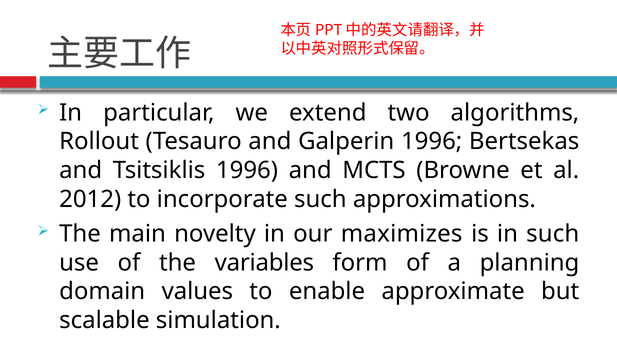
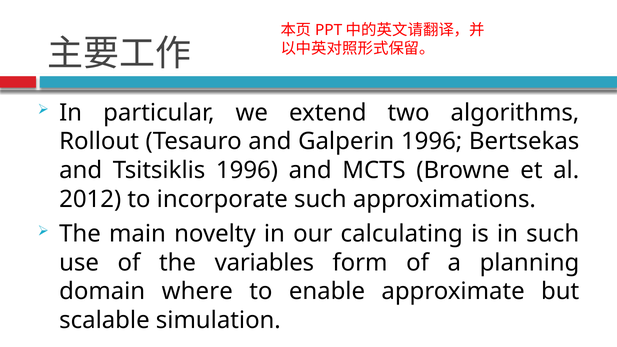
maximizes: maximizes -> calculating (402, 234)
values: values -> where (197, 292)
